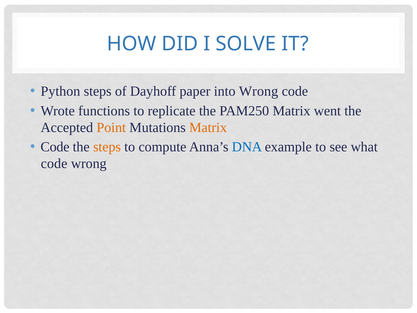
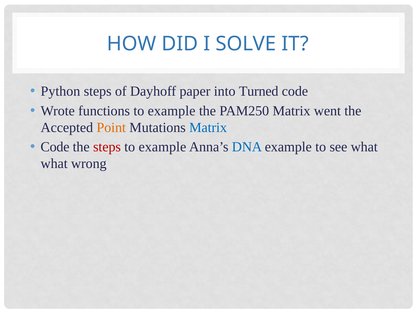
into Wrong: Wrong -> Turned (259, 91)
functions to replicate: replicate -> example (172, 111)
Matrix colour: orange -> blue (208, 127)
steps colour: orange -> red (107, 147)
compute: compute -> example (162, 147)
code: code -> what (54, 164)
